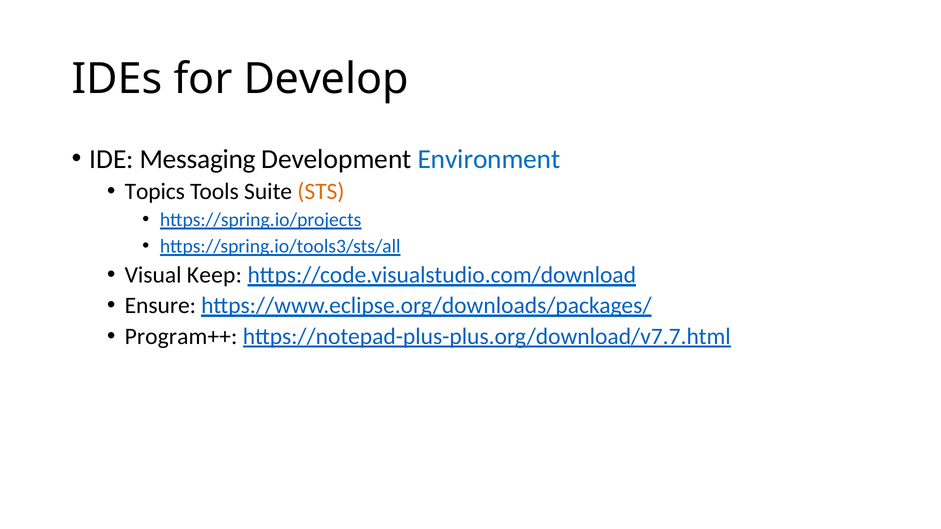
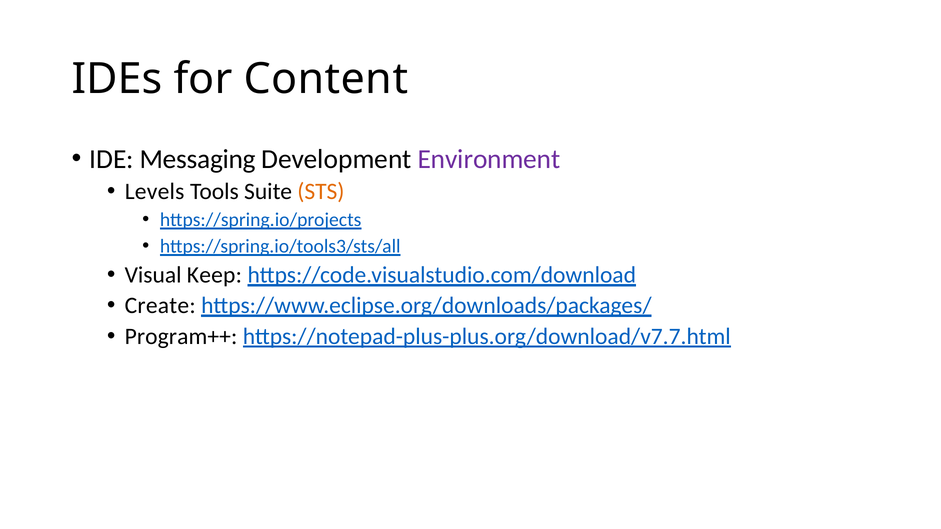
Develop: Develop -> Content (326, 79)
Environment colour: blue -> purple (489, 159)
Topics: Topics -> Levels (155, 192)
Ensure: Ensure -> Create (160, 306)
